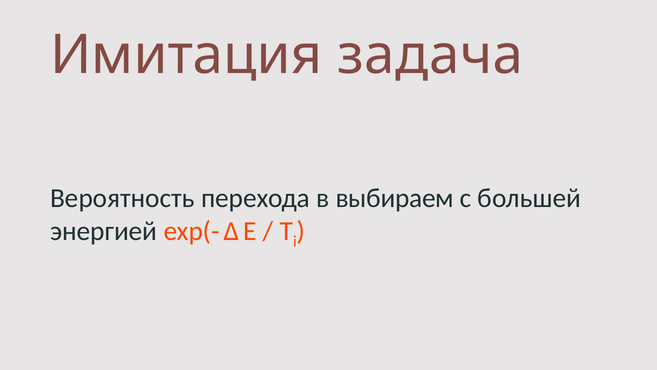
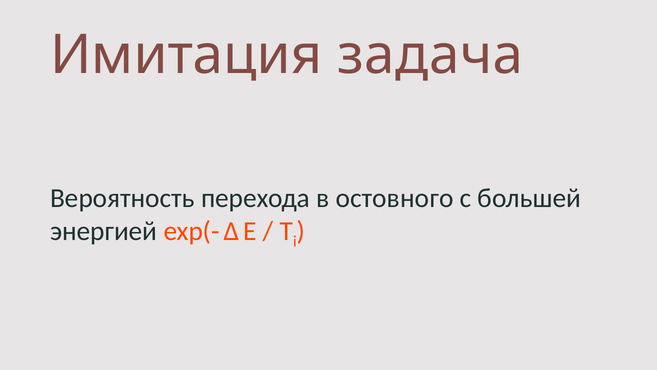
выбираем: выбираем -> остовного (395, 198)
